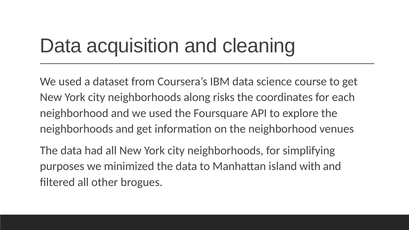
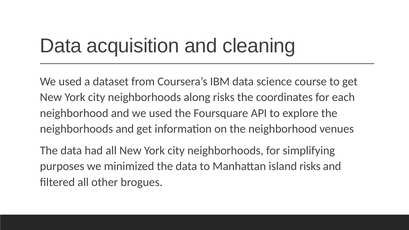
island with: with -> risks (310, 166)
